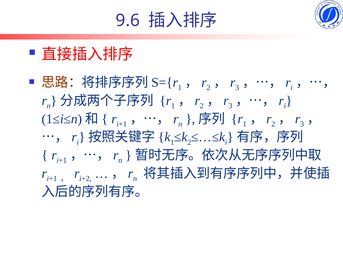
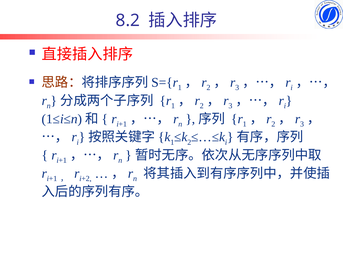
9.6: 9.6 -> 8.2 (128, 21)
